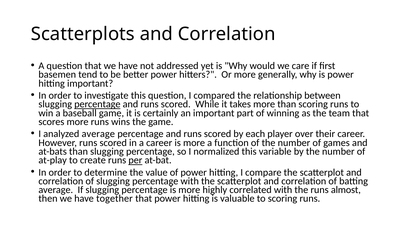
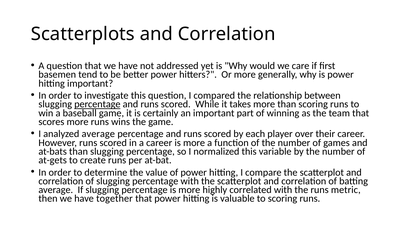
at-play: at-play -> at-gets (53, 160)
per underline: present -> none (135, 160)
almost: almost -> metric (346, 190)
